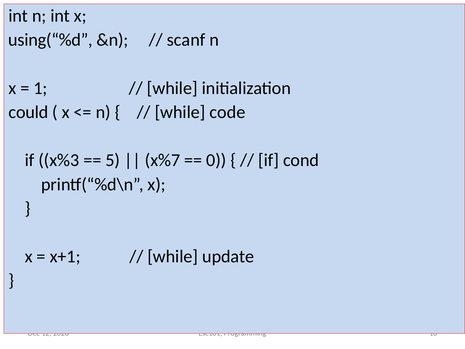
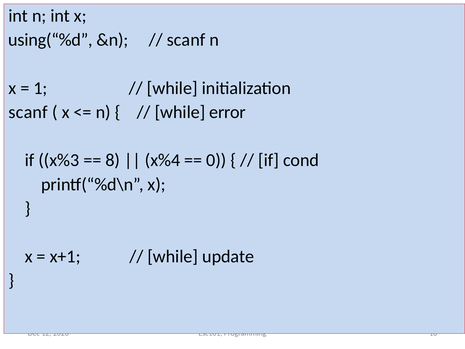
could: could -> scanf (28, 112)
code: code -> error (228, 112)
5: 5 -> 8 (113, 160)
x%7: x%7 -> x%4 (163, 160)
